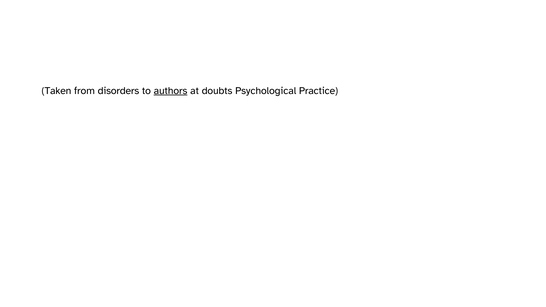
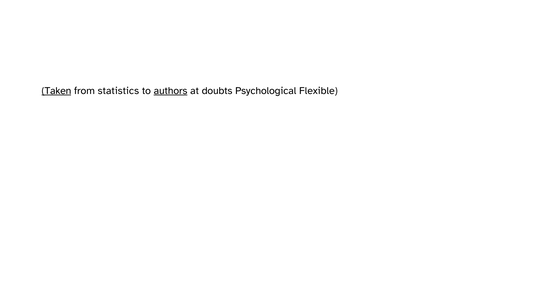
Taken underline: none -> present (56, 91)
disorders: disorders -> statistics (118, 91)
Practice: Practice -> Flexible (318, 91)
